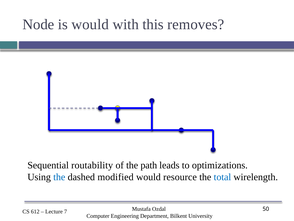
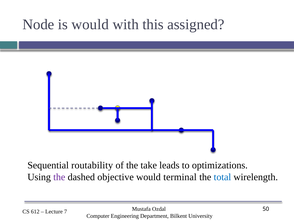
removes: removes -> assigned (196, 24)
path: path -> take (149, 165)
the colour: blue -> purple (59, 177)
modified: modified -> objective (116, 177)
resource: resource -> terminal (180, 177)
